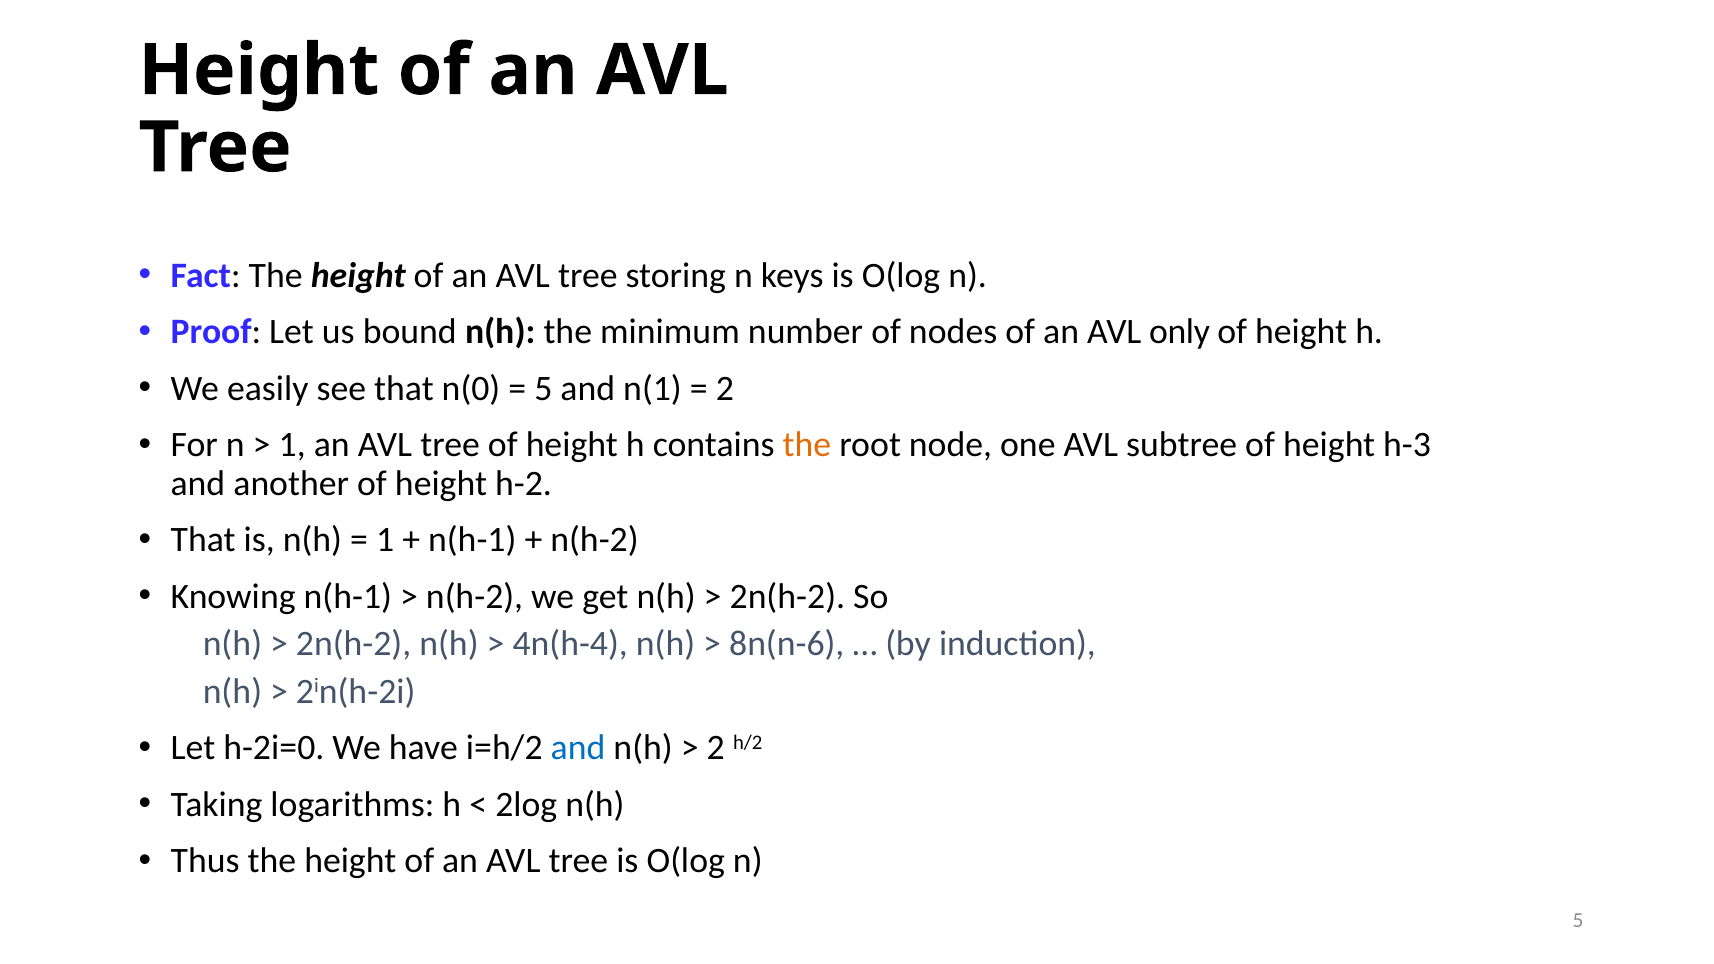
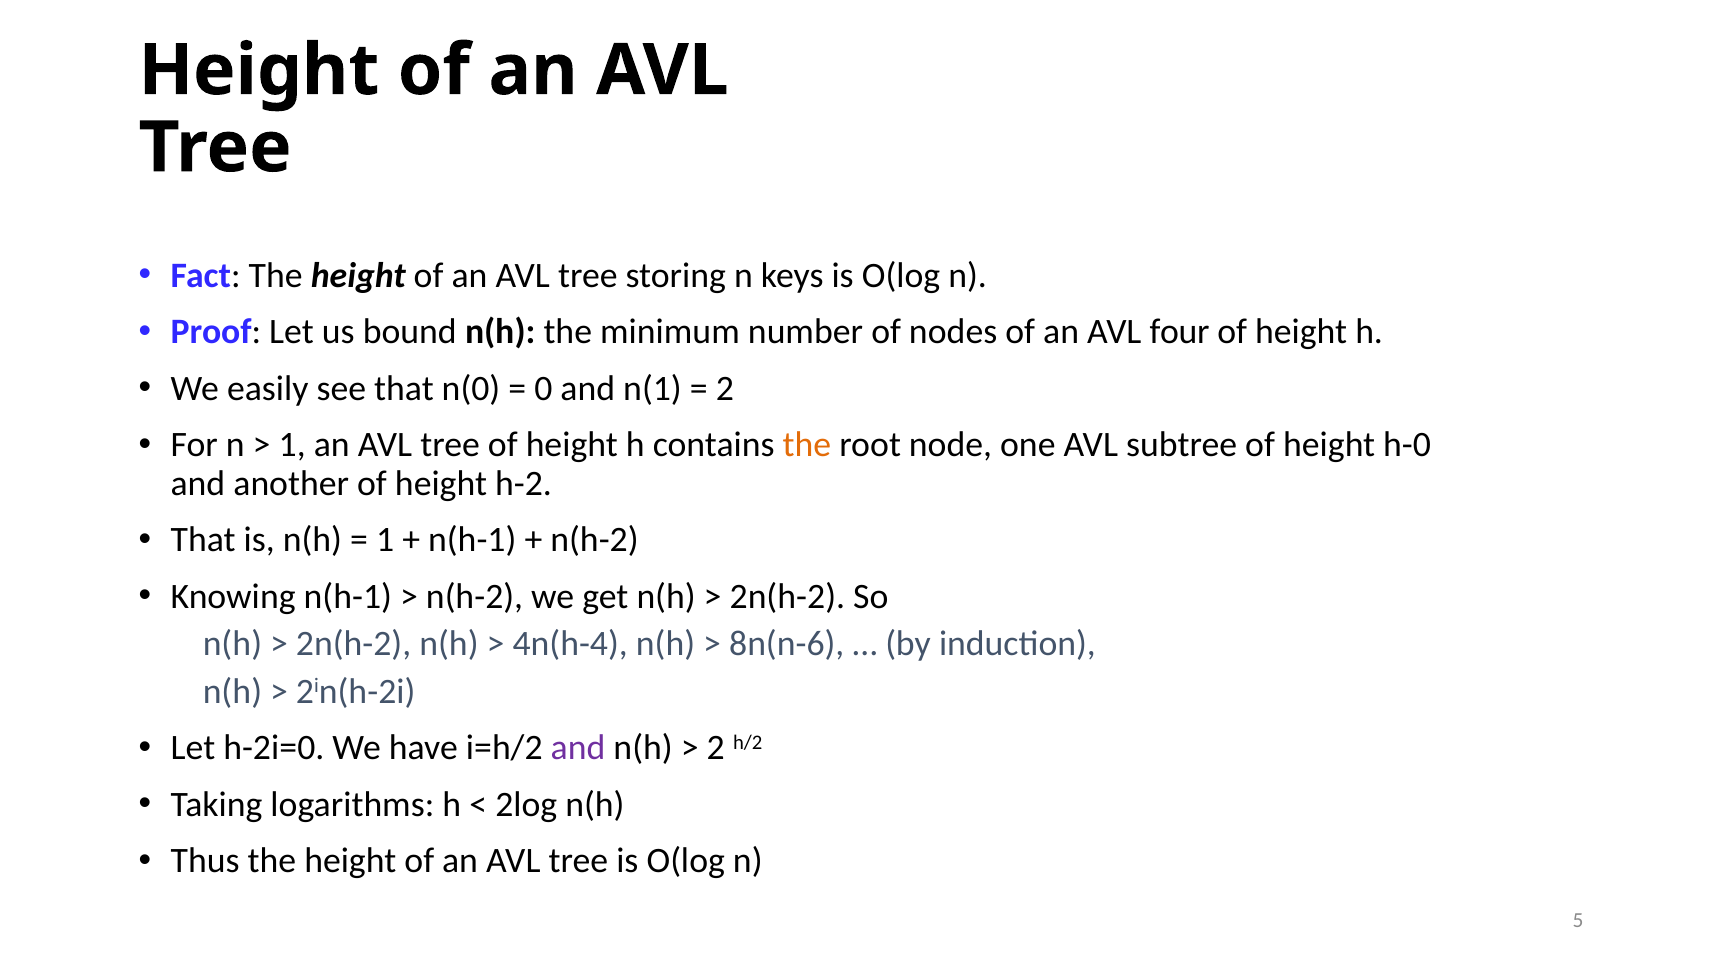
only: only -> four (1180, 332)
5: 5 -> 0 (543, 388)
h-3: h-3 -> h-0 (1407, 445)
and colour: blue -> purple (578, 748)
